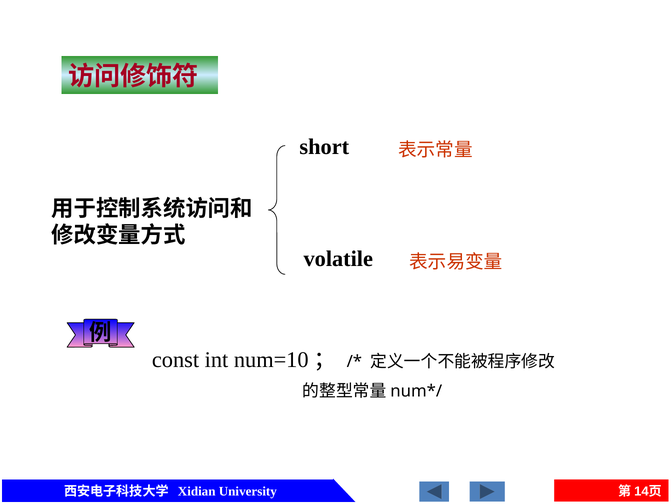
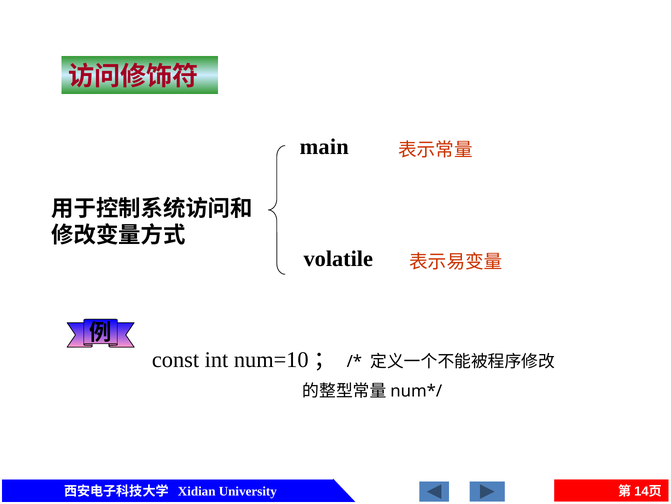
short: short -> main (324, 147)
